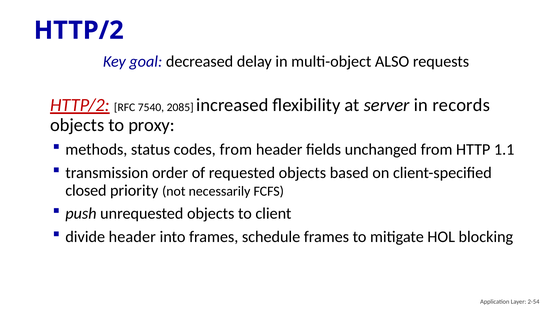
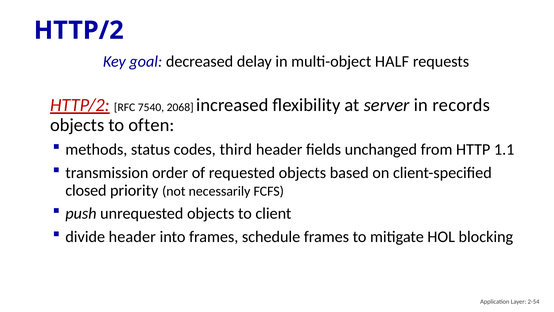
ALSO: ALSO -> HALF (392, 61)
2085: 2085 -> 2068 (180, 107)
proxy: proxy -> often (151, 125)
codes from: from -> third (236, 149)
